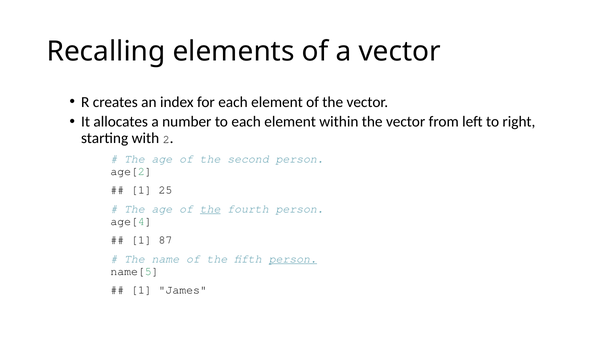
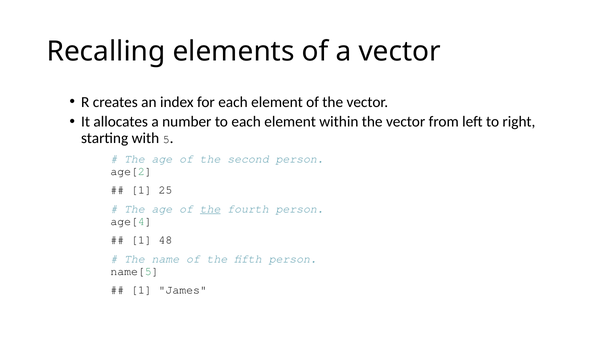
2: 2 -> 5 (166, 140)
87: 87 -> 48 (165, 240)
person underline: present -> none (293, 259)
